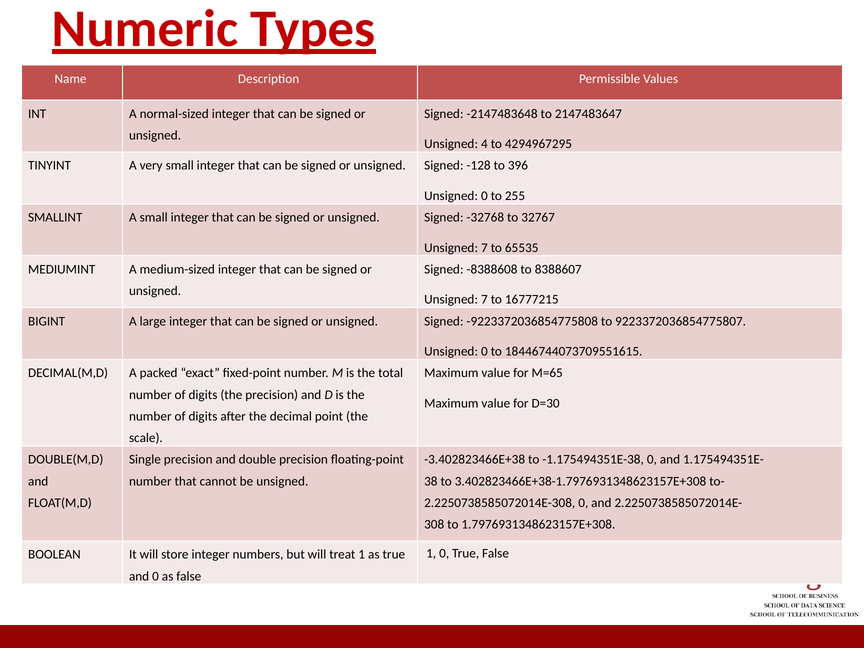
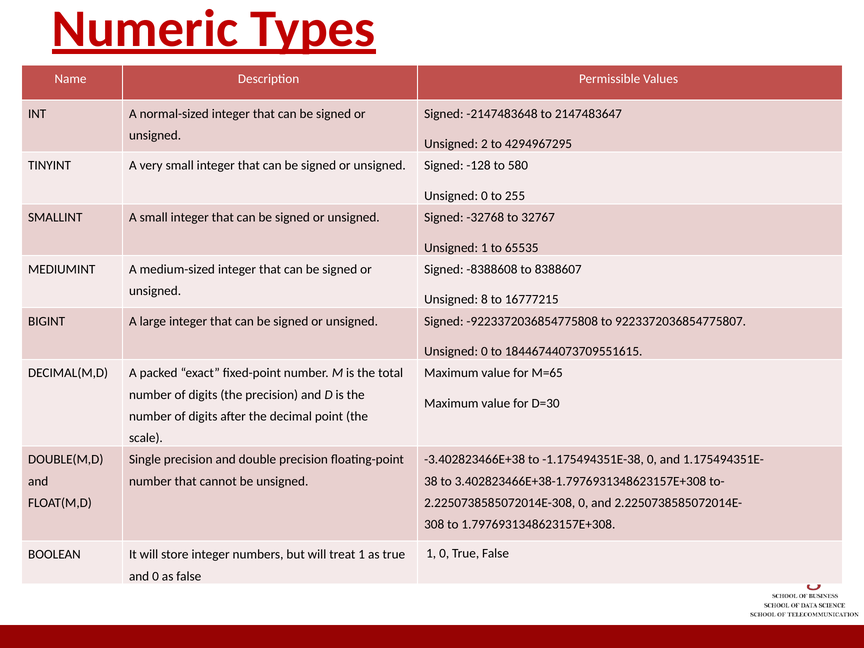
4: 4 -> 2 (484, 144)
396: 396 -> 580 (518, 166)
7: 7 -> 1 (484, 248)
7: 7 -> 8 (484, 300)
